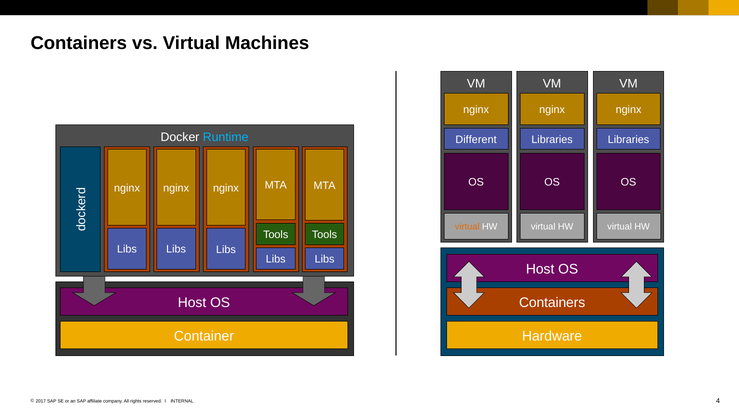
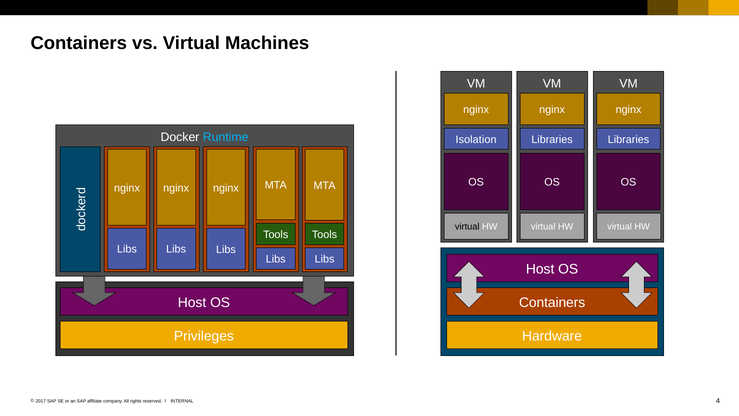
Different: Different -> Isolation (476, 140)
virtual colour: orange -> black (467, 227)
Container: Container -> Privileges (204, 336)
